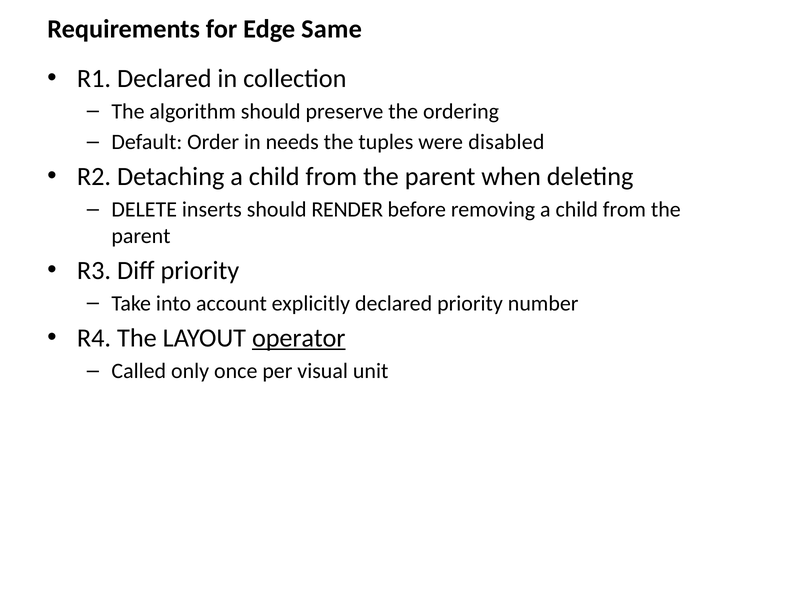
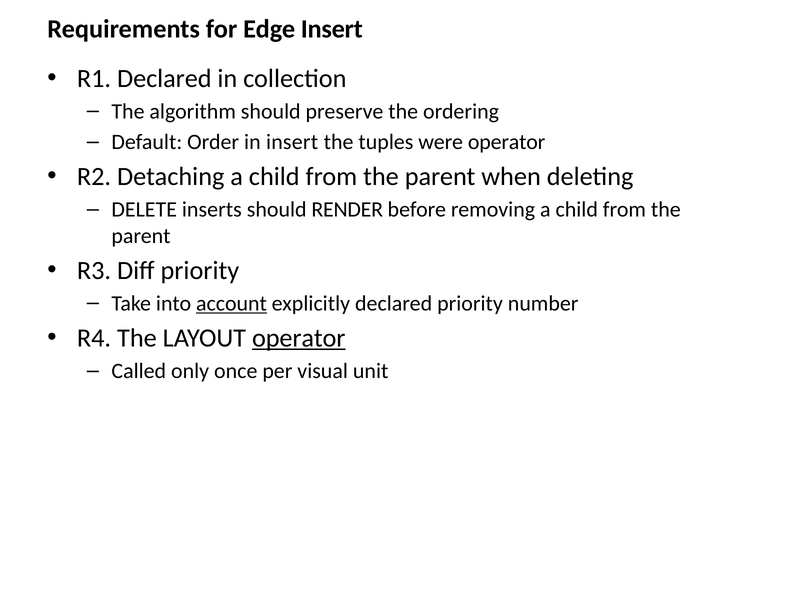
Edge Same: Same -> Insert (332, 29)
in needs: needs -> insert (292, 142)
were disabled: disabled -> operator (507, 142)
account underline: none -> present (231, 303)
